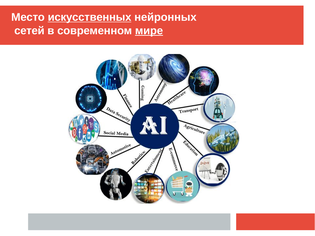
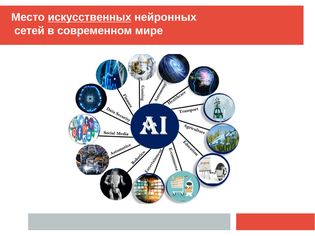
мире underline: present -> none (149, 31)
